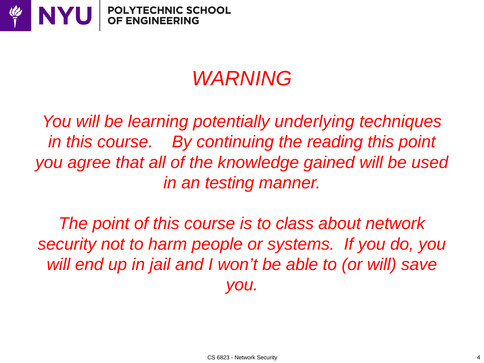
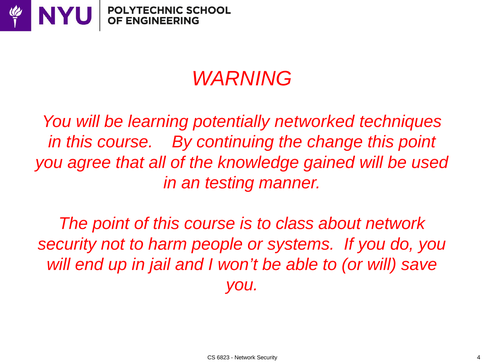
underlying: underlying -> networked (314, 122)
reading: reading -> change (335, 142)
